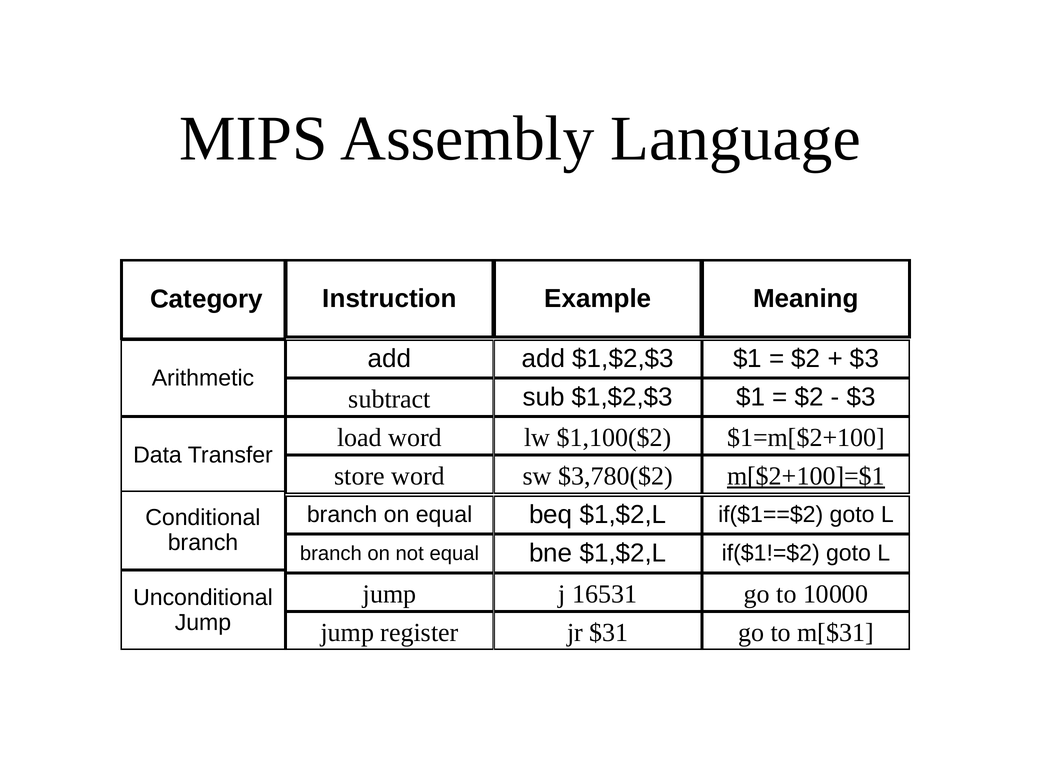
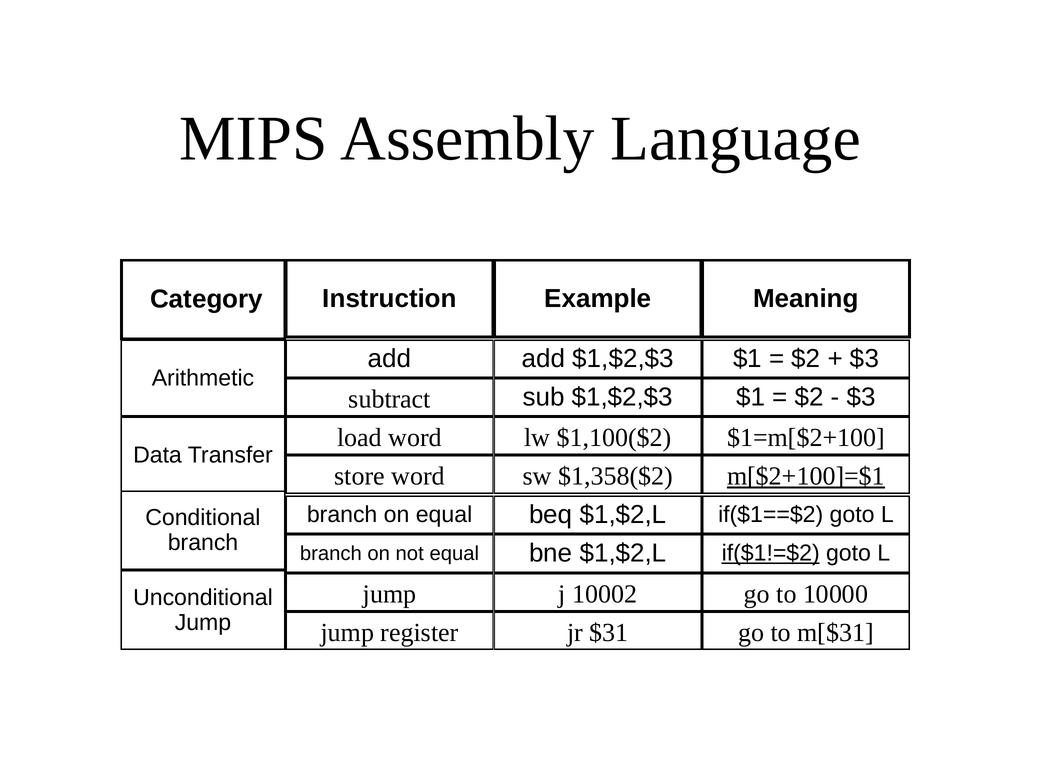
$3,780($2: $3,780($2 -> $1,358($2 (615, 476)
if($1!=$2 underline: none -> present (771, 553)
16531: 16531 -> 10002 (605, 594)
